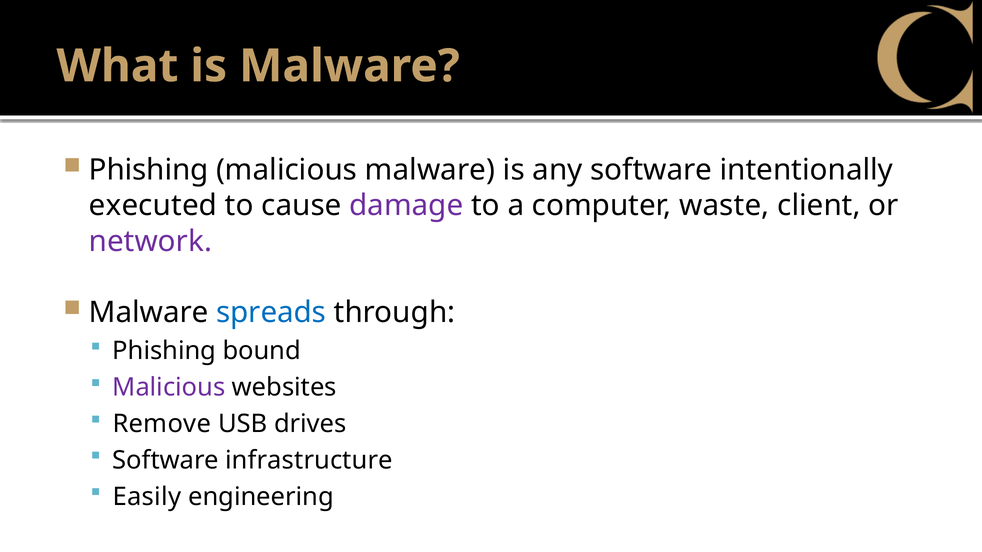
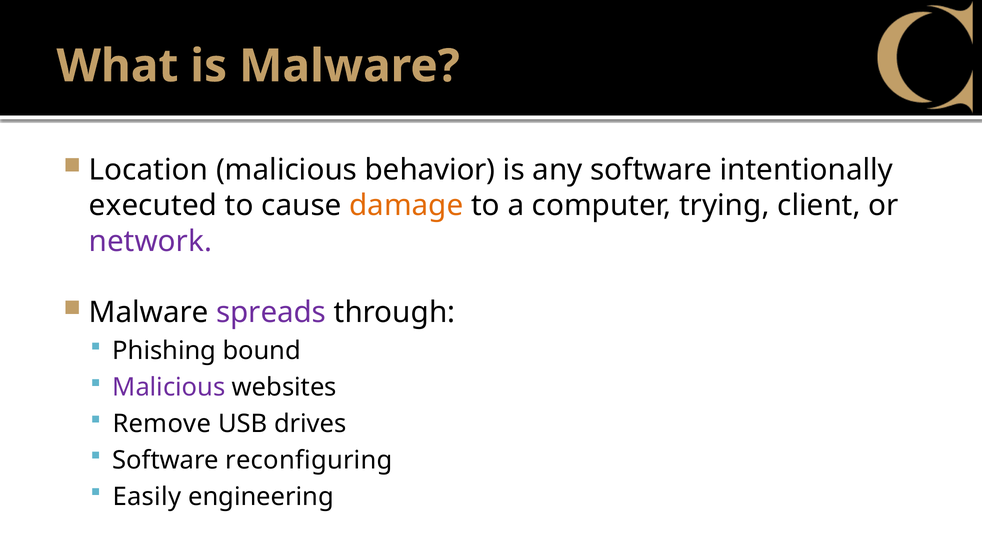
Phishing: Phishing -> Location (149, 170)
malicious malware: malware -> behavior (430, 170)
damage colour: purple -> orange (406, 206)
waste: waste -> trying (724, 206)
spreads colour: blue -> purple (271, 313)
infrastructure: infrastructure -> reconfiguring (309, 461)
